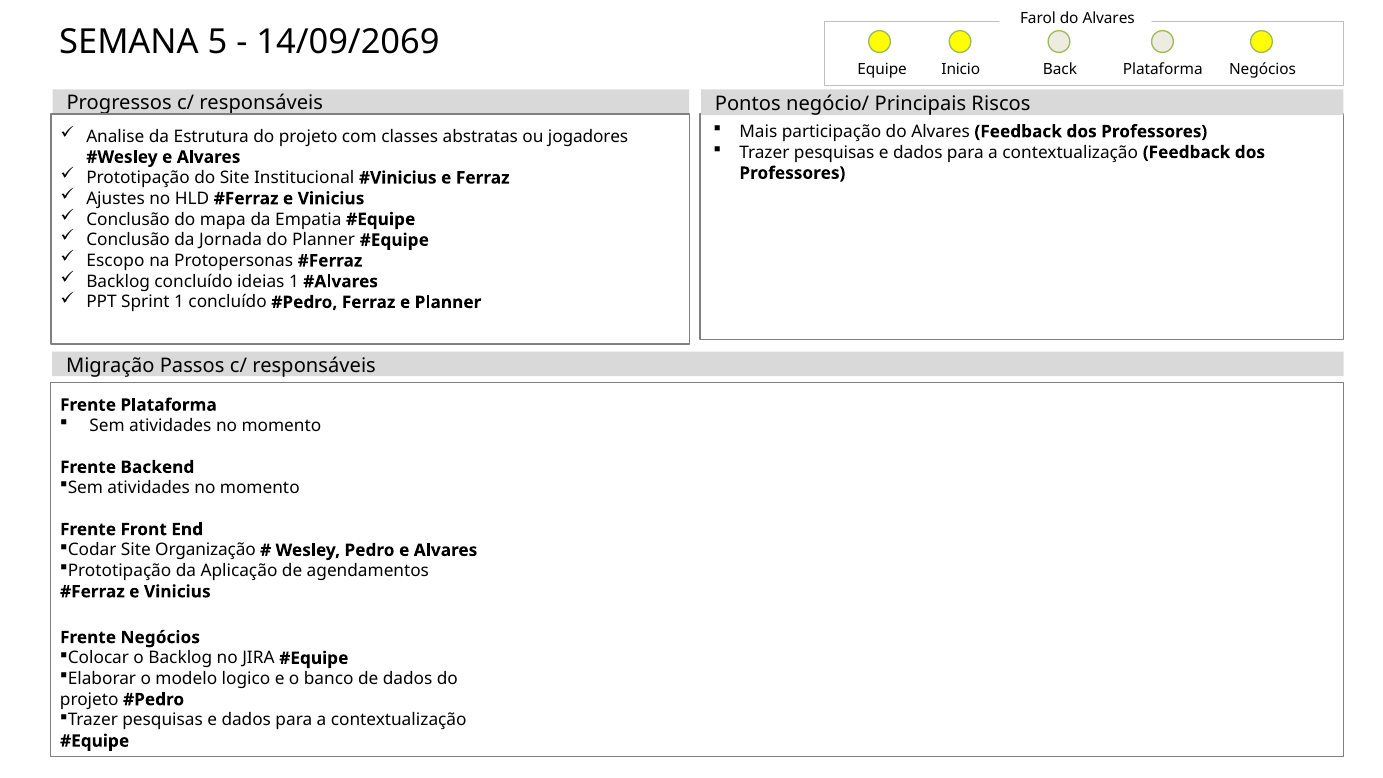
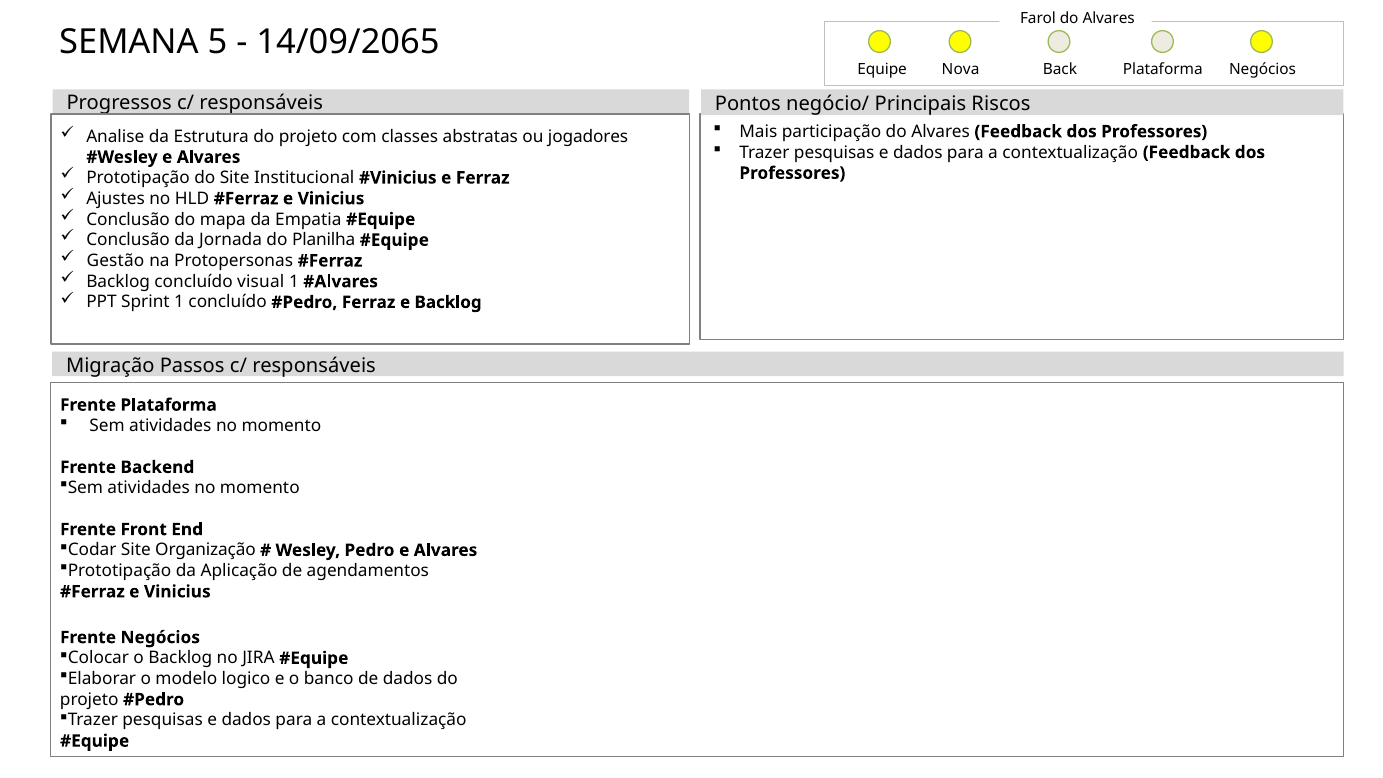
14/09/2069: 14/09/2069 -> 14/09/2065 (348, 42)
Inicio: Inicio -> Nova (961, 70)
do Planner: Planner -> Planilha (324, 240)
Escopo: Escopo -> Gestão (115, 261)
ideias: ideias -> visual (261, 282)
e Planner: Planner -> Backlog (448, 302)
